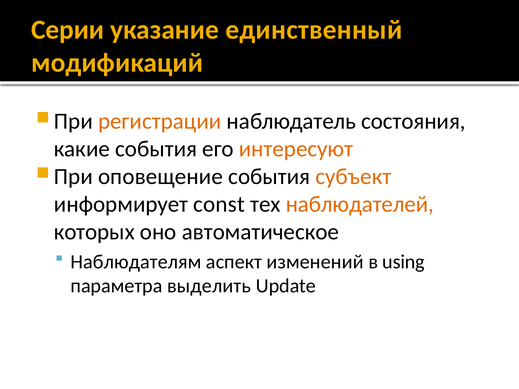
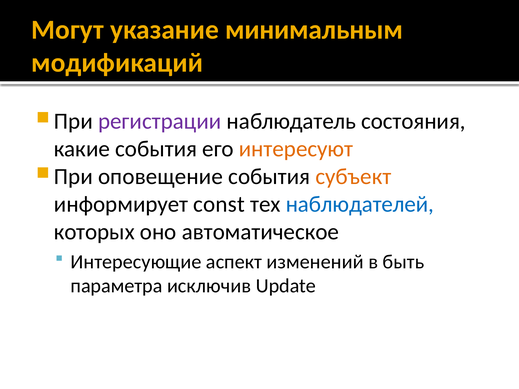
Серии: Серии -> Могут (67, 30)
единственный: единственный -> минимальным (314, 30)
регистрации colour: orange -> purple (160, 121)
наблюдателей colour: orange -> blue (360, 204)
Наблюдателям: Наблюдателям -> Интересующие (136, 262)
using: using -> быть (403, 262)
выделить: выделить -> исключив (209, 286)
